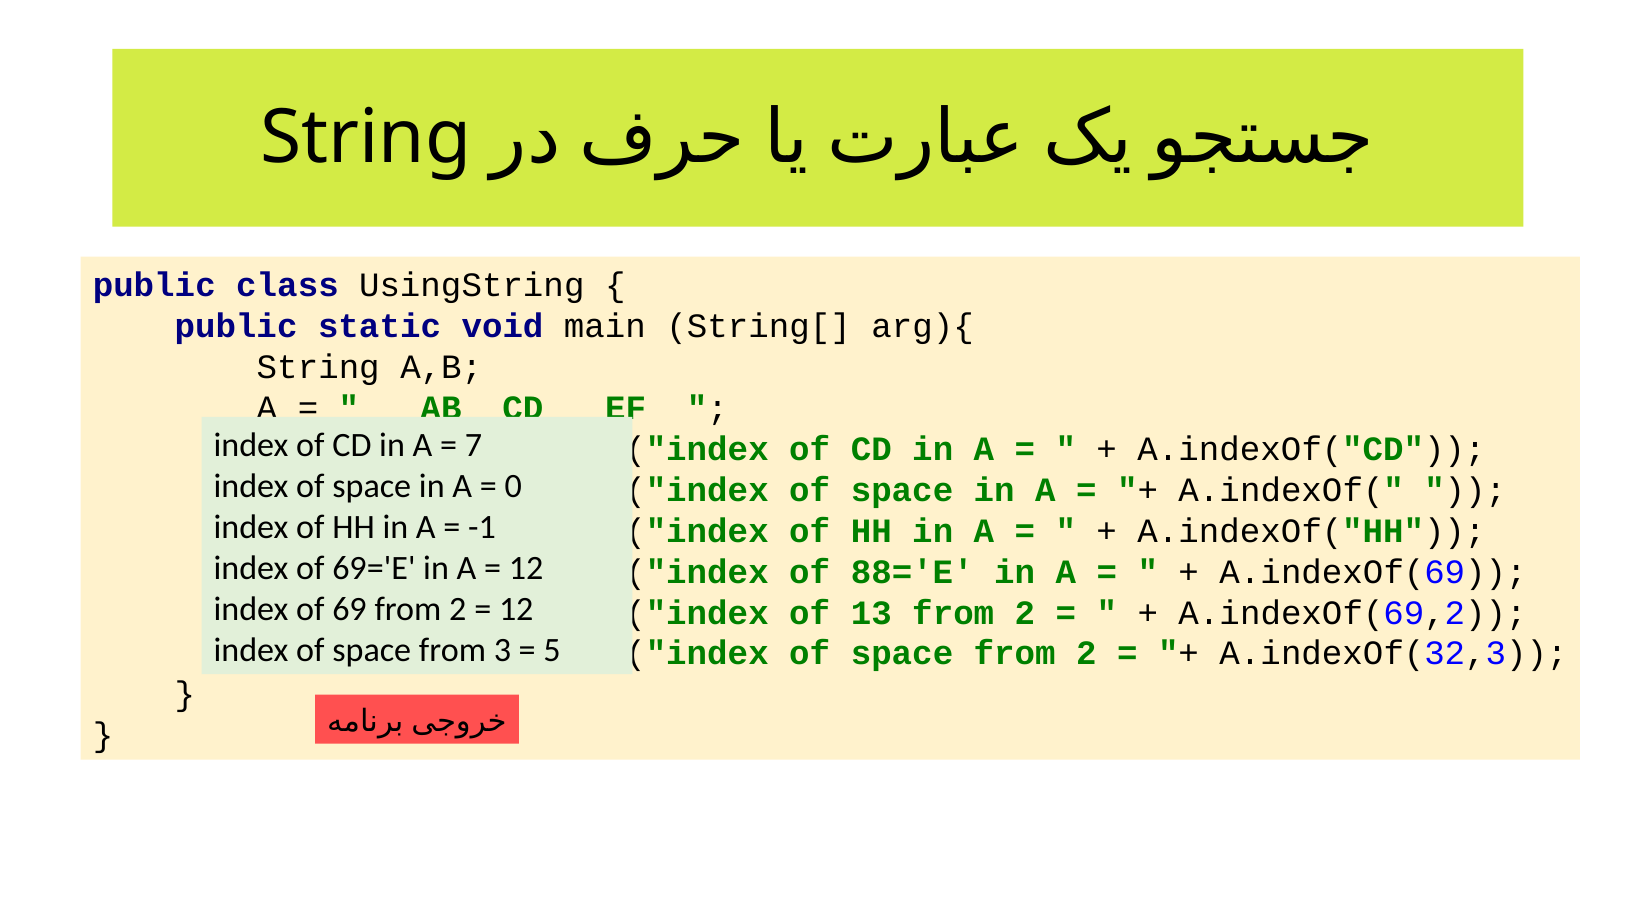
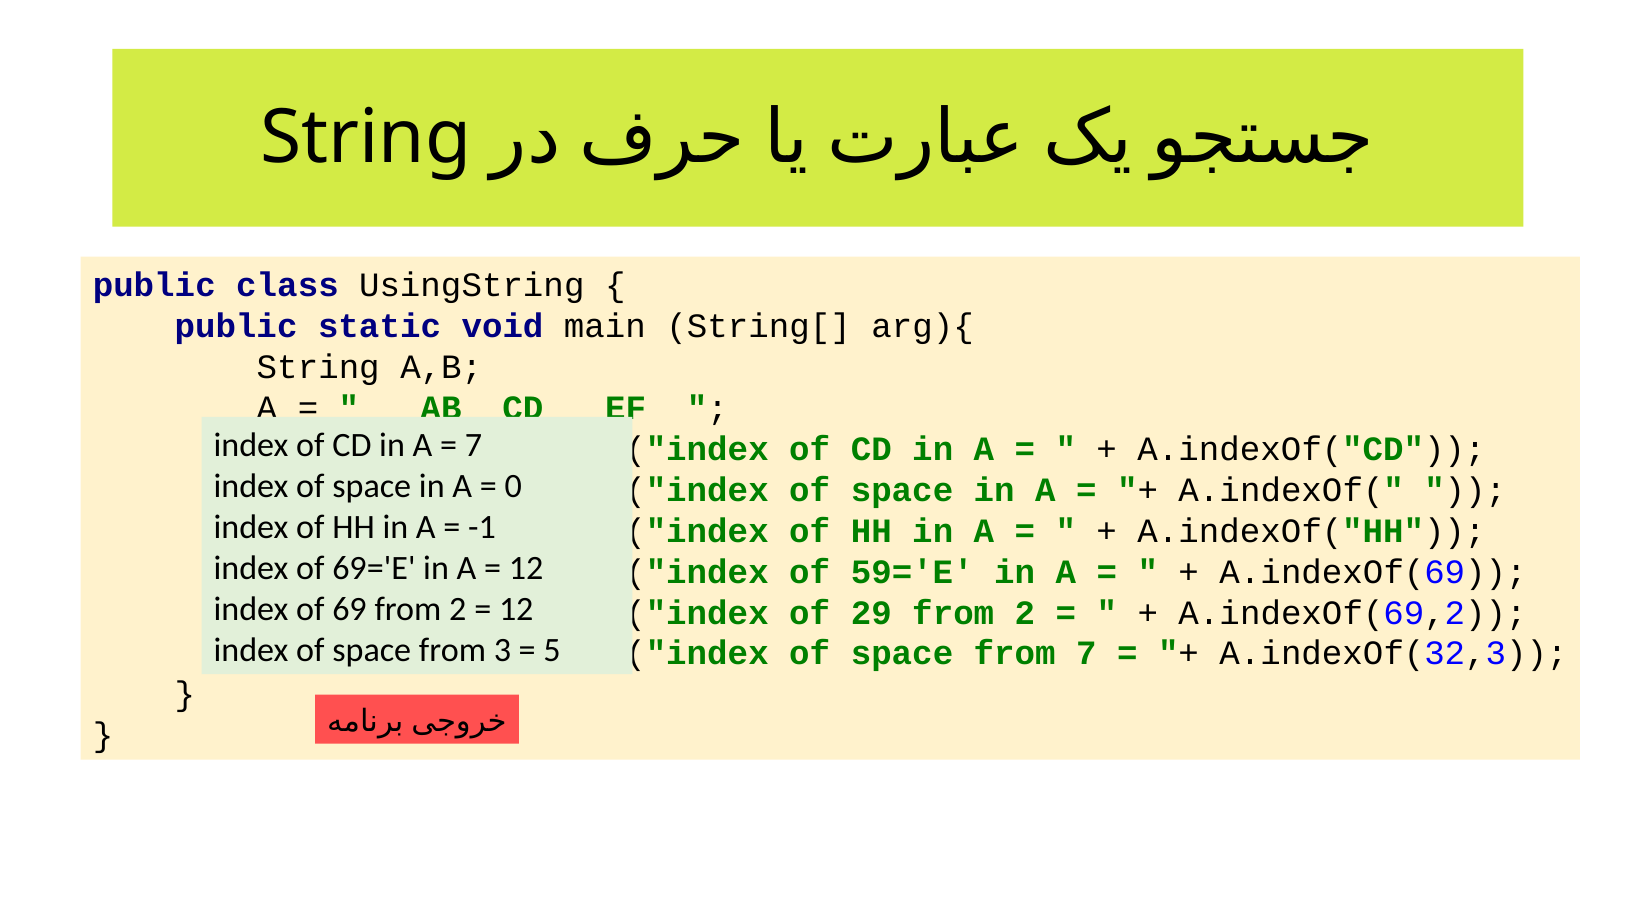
88='E: 88='E -> 59='E (912, 572)
13: 13 -> 29 (871, 613)
space from 2: 2 -> 7 (1086, 654)
